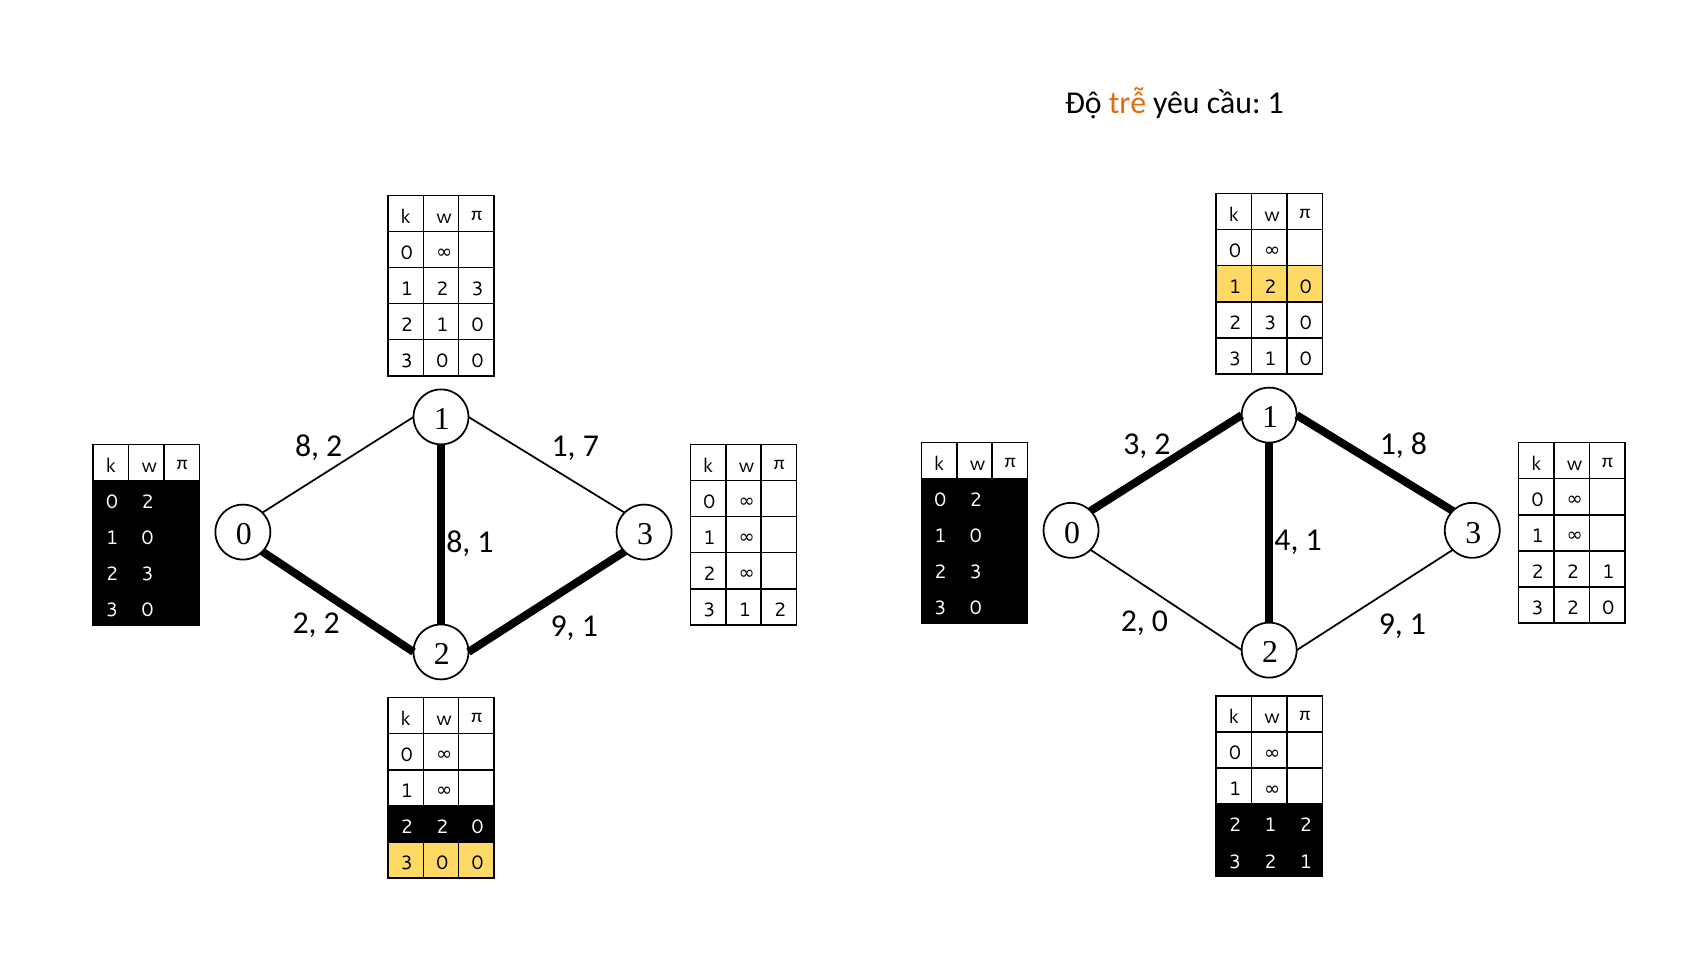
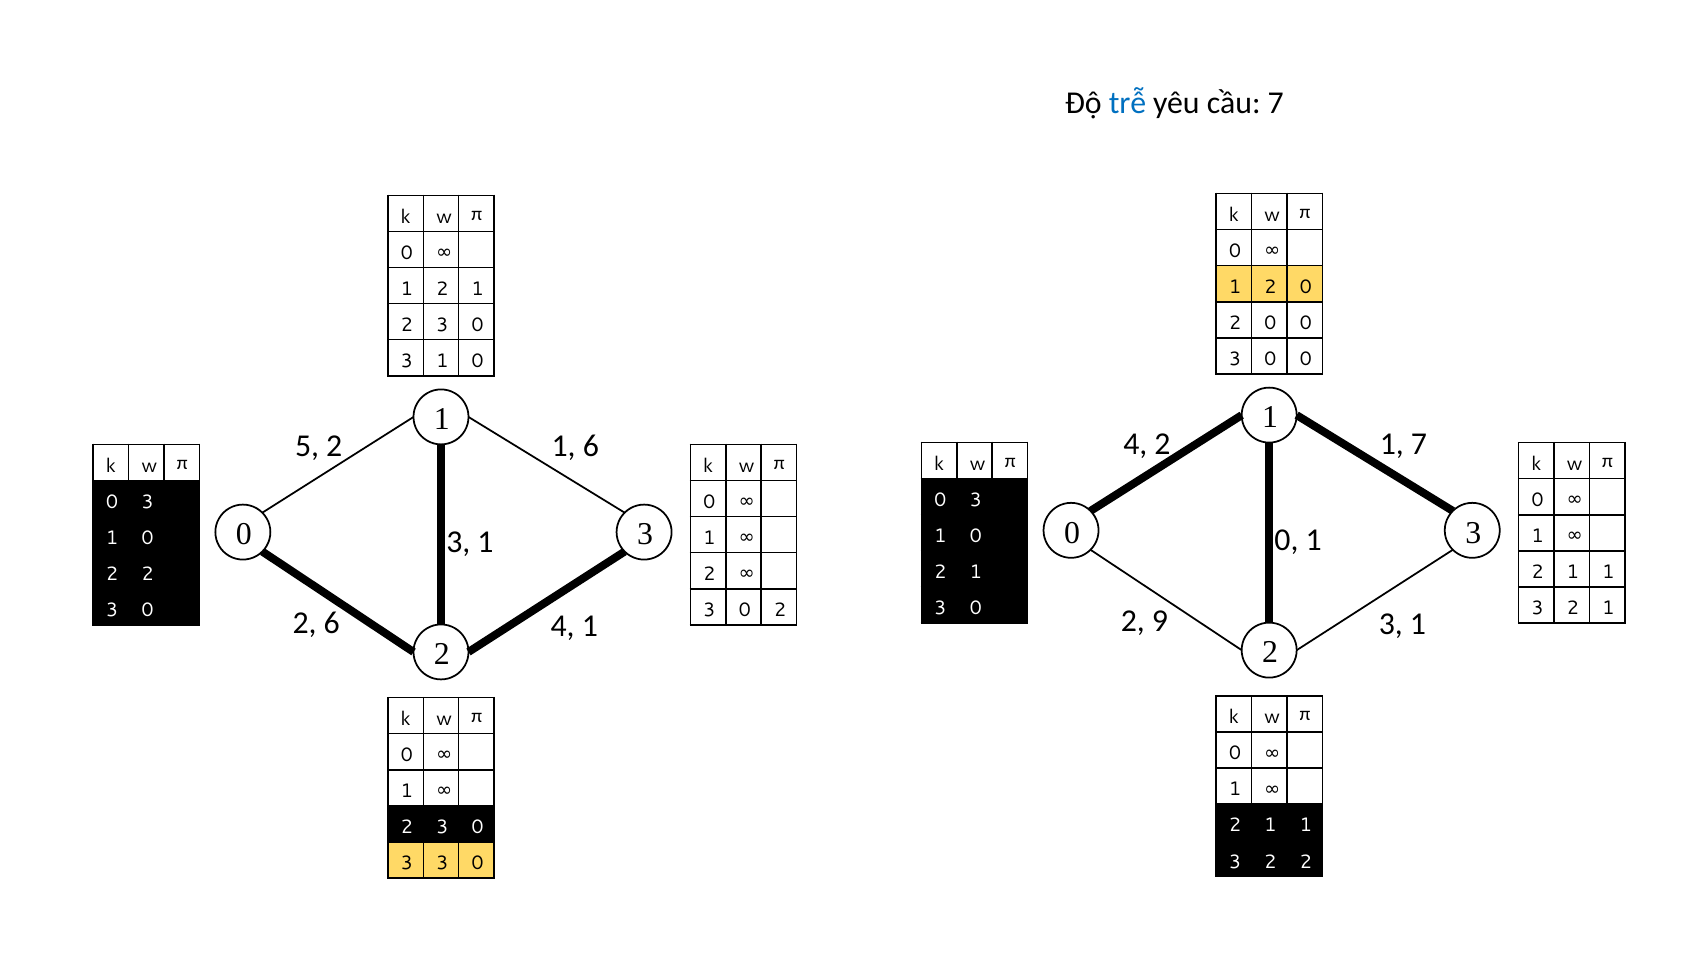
trễ colour: orange -> blue (1127, 103)
cầu 1: 1 -> 7 (1276, 103)
3: 3 -> 1 (478, 289)
3: 3 -> 0 (1270, 323)
1: 1 -> 3 (442, 325)
1: 1 -> 0 (1270, 359)
0: 0 -> 1 (442, 361)
3: 3 -> 4 (1135, 445)
1 8: 8 -> 7 (1419, 445)
8: 8 -> 5 (307, 446)
1 7: 7 -> 6 (591, 446)
2: 2 -> 3 (976, 500)
2: 2 -> 3 (148, 502)
4: 4 -> 0 (1287, 541)
8: 8 -> 3 (458, 542)
3: 3 -> 1 (976, 573)
2: 2 -> 1 (1573, 573)
3: 3 -> 2 (148, 574)
3 2 0: 0 -> 1 (1608, 609)
1: 1 -> 0 (745, 611)
0: 0 -> 9 (1160, 622)
2: 2 -> 6 (332, 624)
9: 9 -> 3 (1391, 625)
9: 9 -> 4 (563, 627)
2: 2 -> 1 (1306, 826)
2: 2 -> 3 (442, 828)
1: 1 -> 2 (1306, 862)
0: 0 -> 3 (442, 864)
